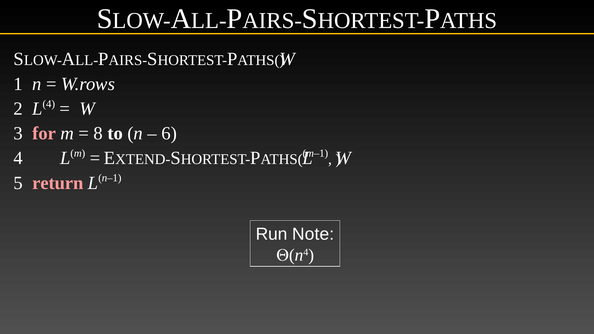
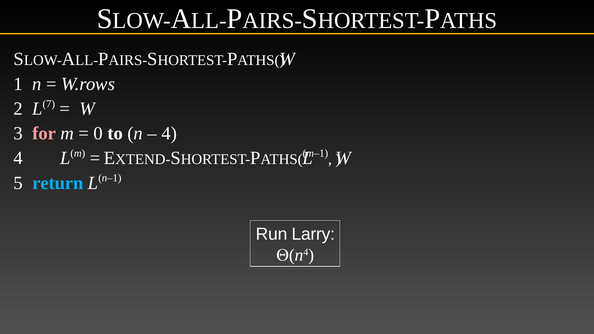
4: 4 -> 7 (49, 104)
8: 8 -> 0 (98, 133)
6: 6 -> 4 (169, 133)
return colour: pink -> light blue (58, 183)
Note: Note -> Larry (313, 234)
